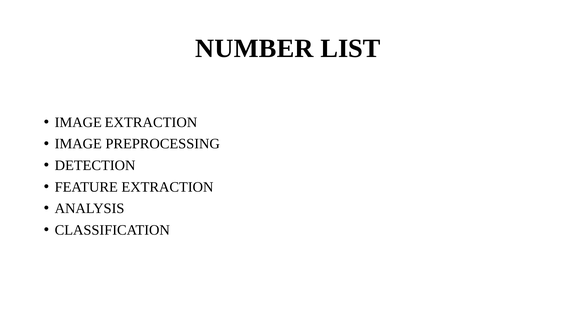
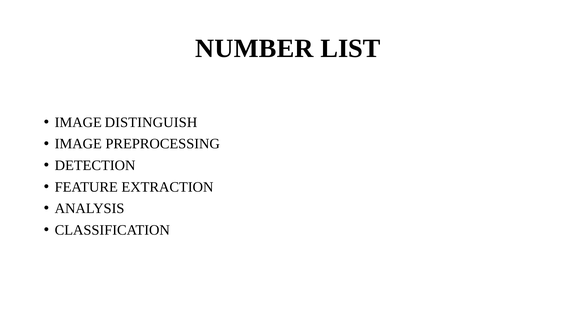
IMAGE EXTRACTION: EXTRACTION -> DISTINGUISH (151, 122)
